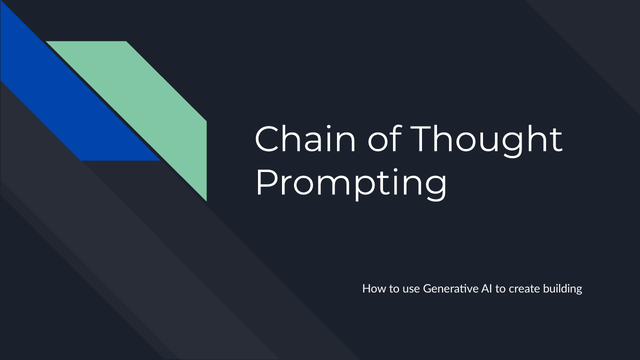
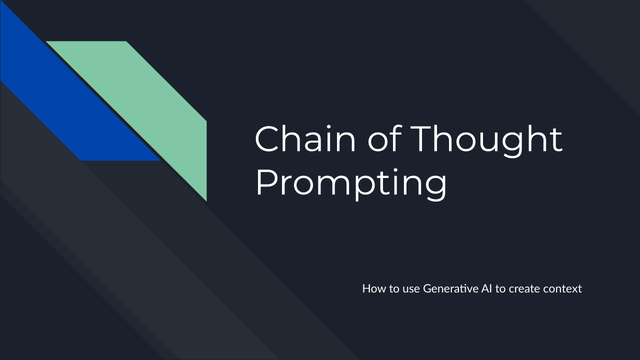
building: building -> context (563, 289)
